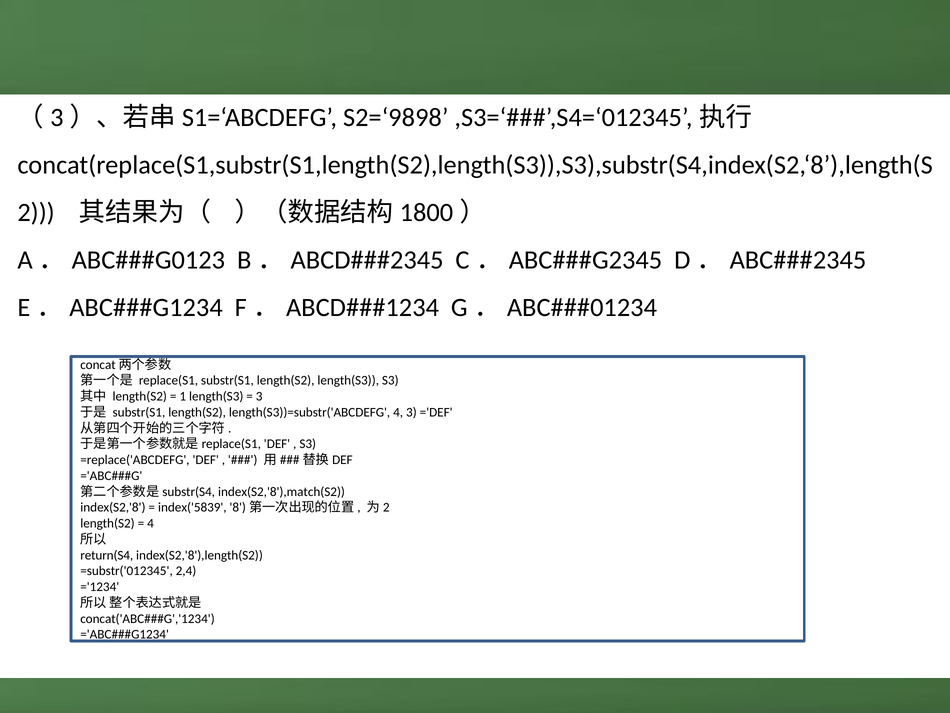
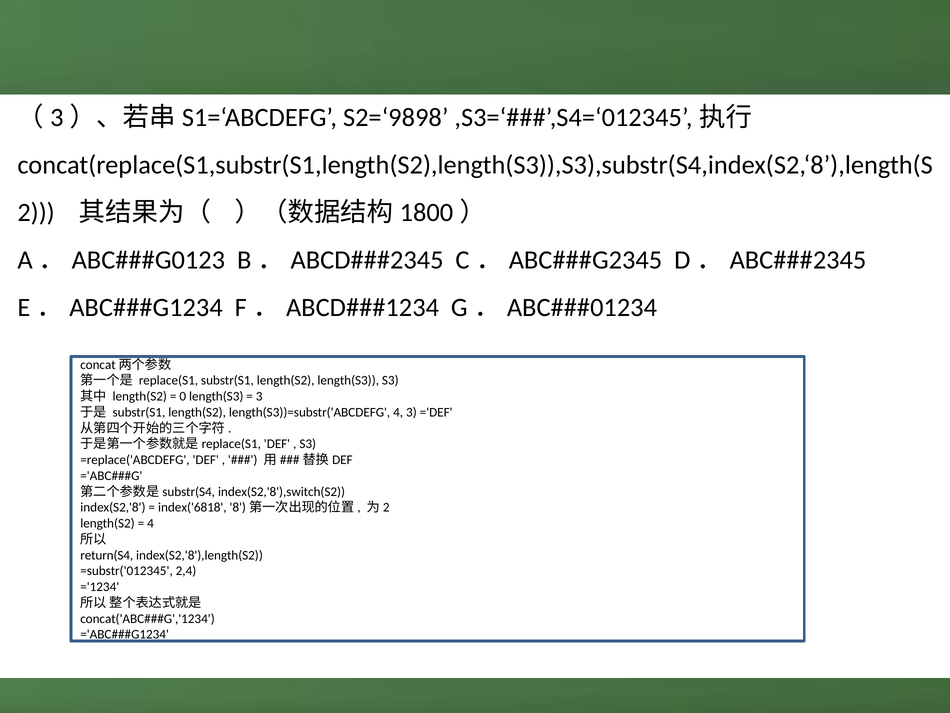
1: 1 -> 0 (183, 396)
index(S2,'8'),match(S2: index(S2,'8'),match(S2 -> index(S2,'8'),switch(S2 (282, 491)
index('5839: index('5839 -> index('6818 (192, 507)
